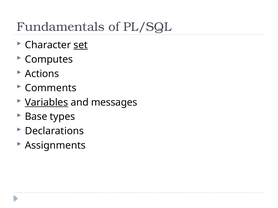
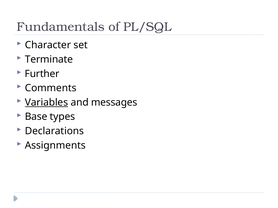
set underline: present -> none (81, 45)
Computes: Computes -> Terminate (49, 60)
Actions: Actions -> Further (42, 74)
